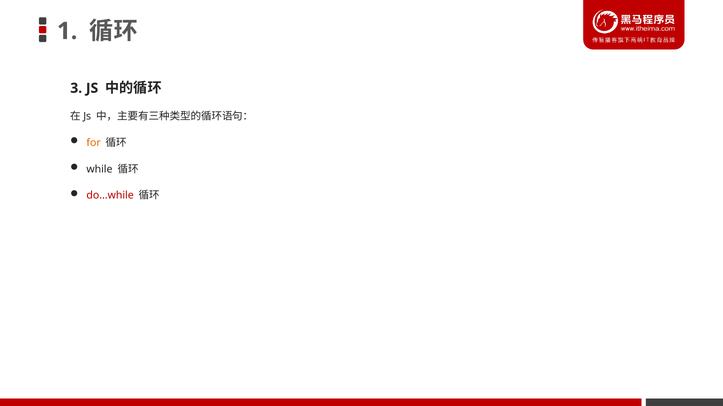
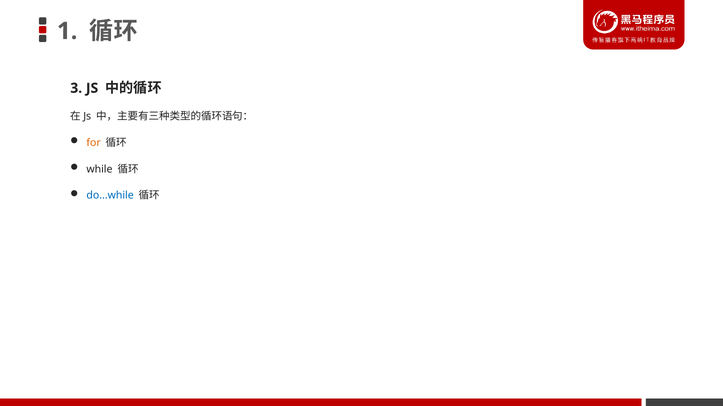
do...while colour: red -> blue (110, 196)
